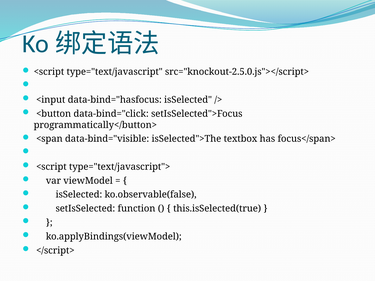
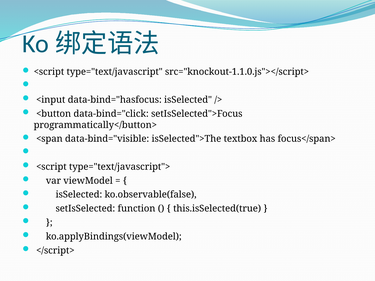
src="knockout-2.5.0.js"></script>: src="knockout-2.5.0.js"></script> -> src="knockout-1.1.0.js"></script> (237, 72)
